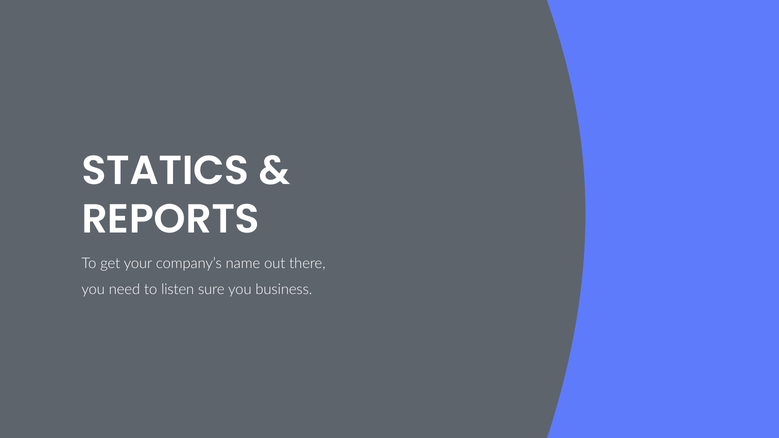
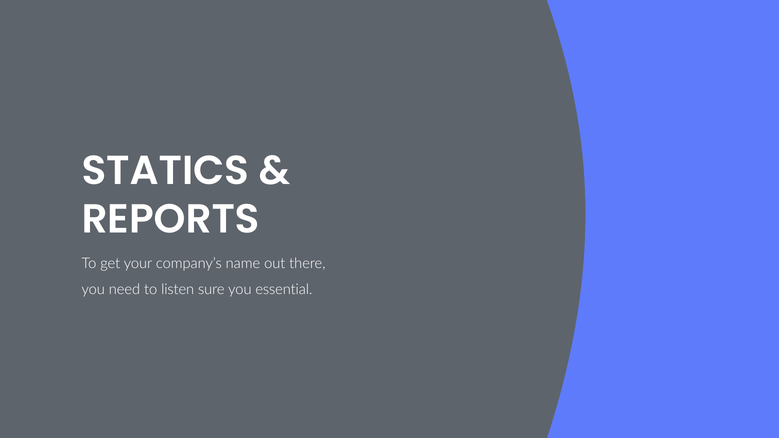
business: business -> essential (284, 290)
